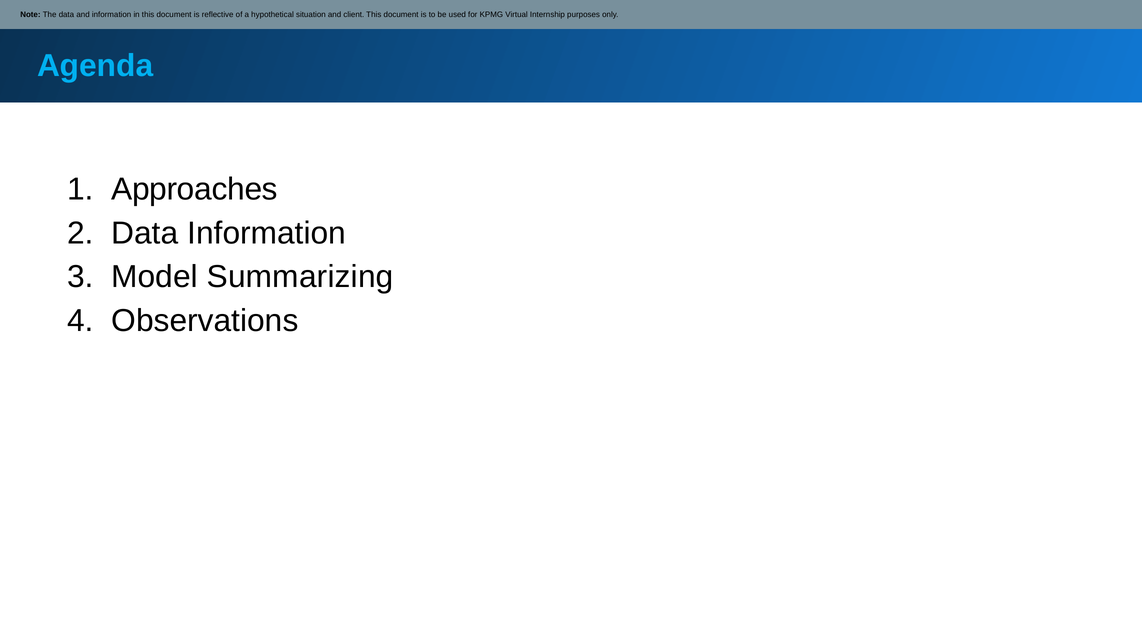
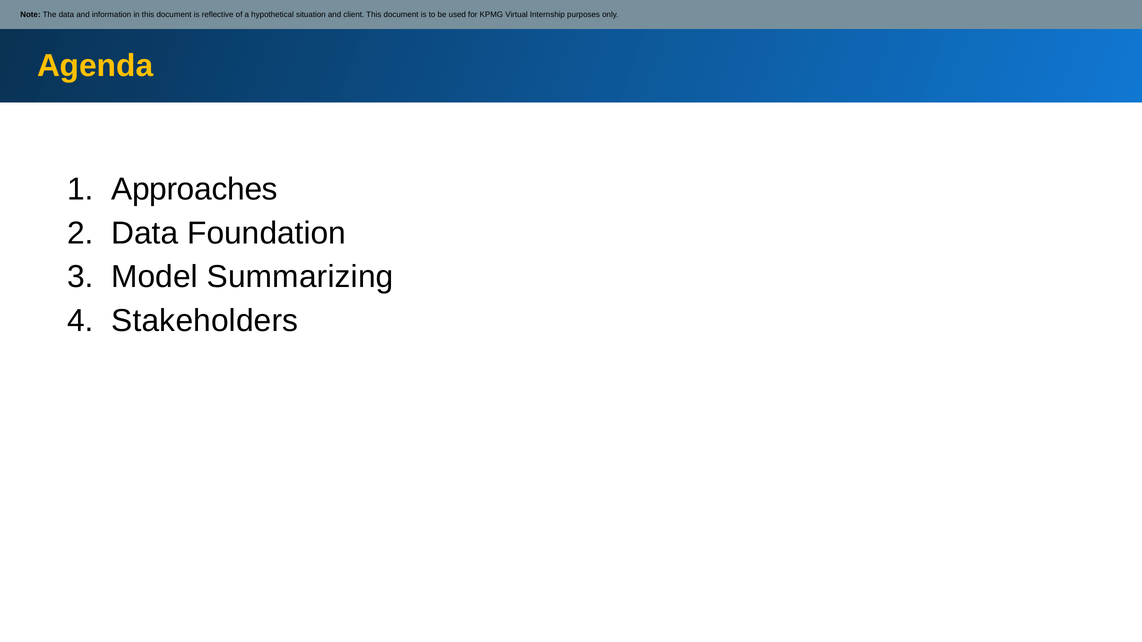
Agenda colour: light blue -> yellow (95, 66)
Data Information: Information -> Foundation (267, 233)
Observations: Observations -> Stakeholders (205, 321)
